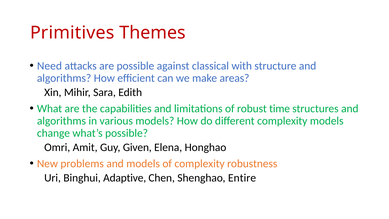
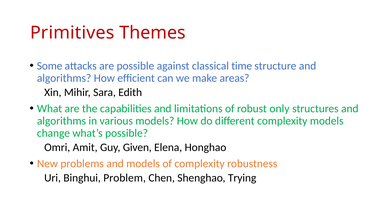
Need: Need -> Some (50, 66)
with: with -> time (242, 66)
time: time -> only (279, 109)
Adaptive: Adaptive -> Problem (125, 178)
Entire: Entire -> Trying (242, 178)
